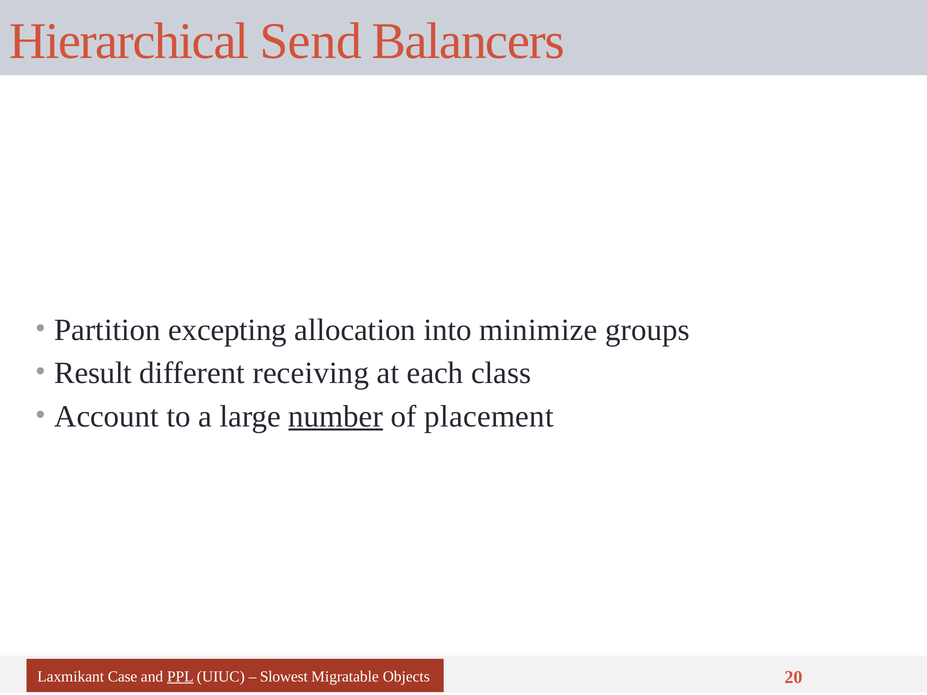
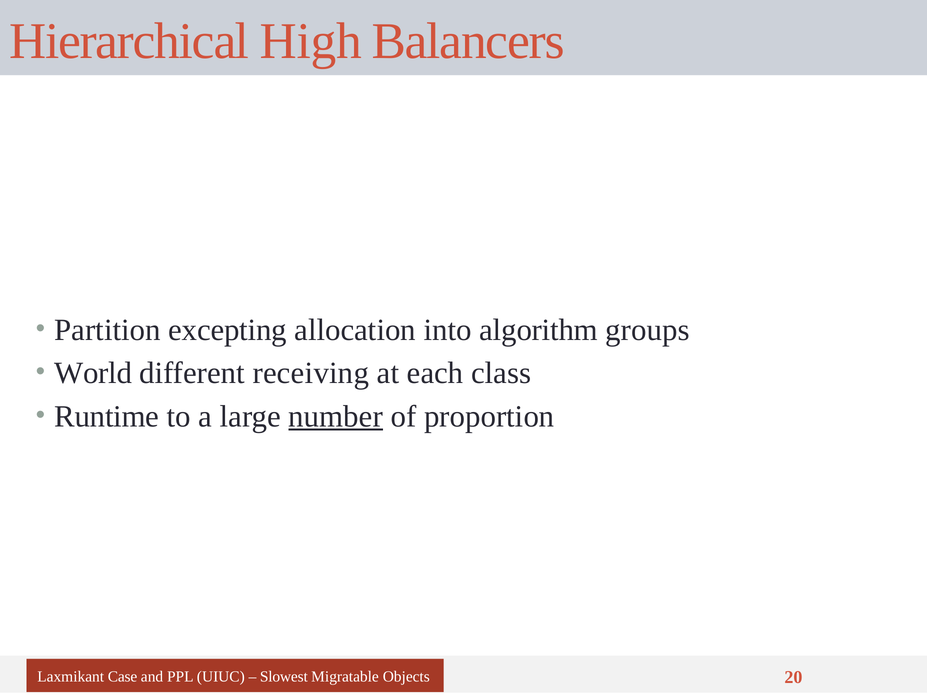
Send: Send -> High (311, 41)
minimize: minimize -> algorithm (539, 330)
Result: Result -> World (93, 373)
Account: Account -> Runtime (107, 416)
placement: placement -> proportion (489, 416)
PPL underline: present -> none (180, 677)
